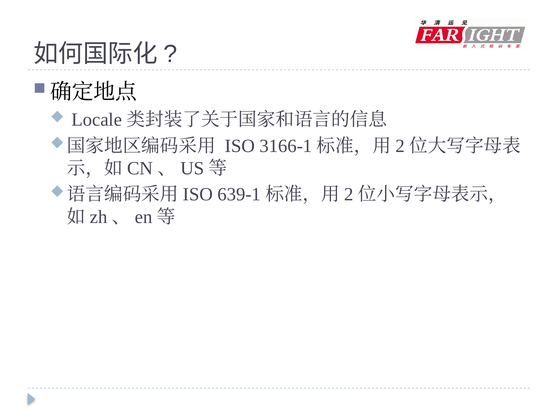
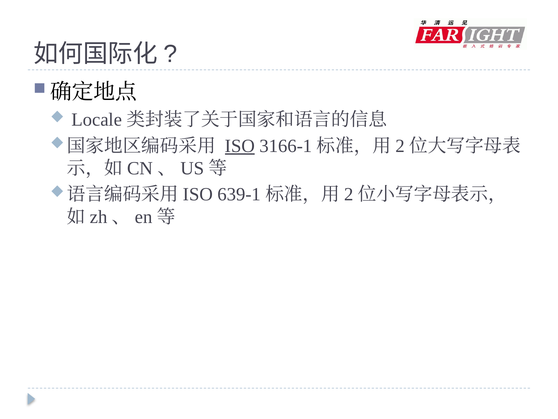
ISO underline: none -> present (240, 146)
